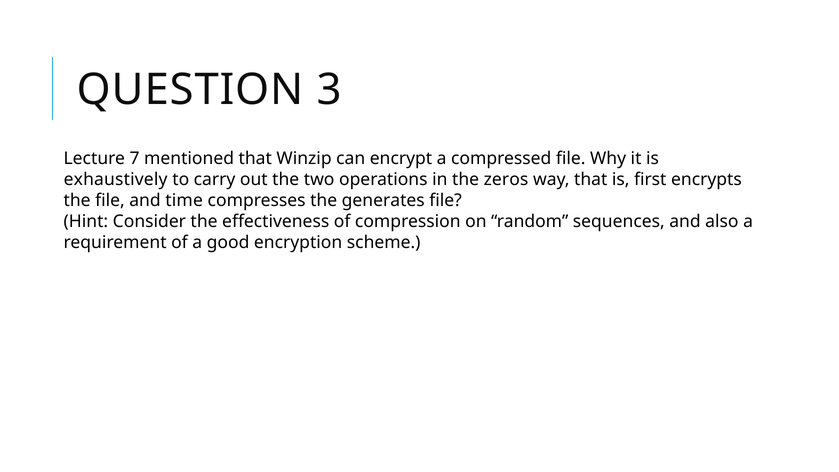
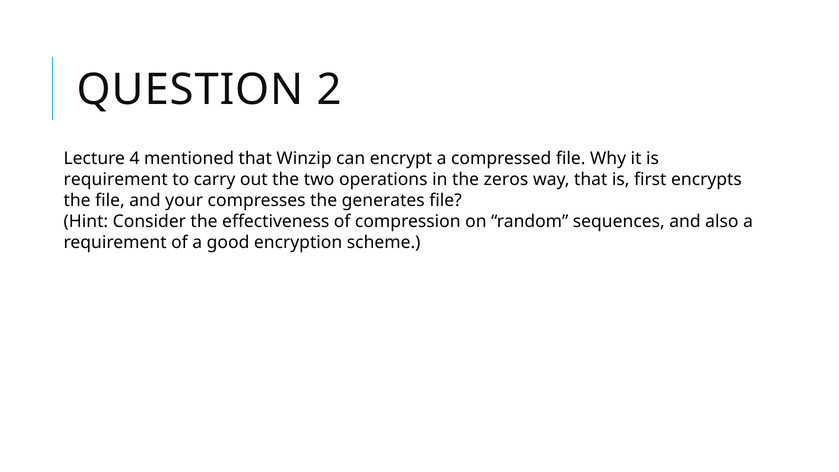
3: 3 -> 2 (329, 90)
7: 7 -> 4 (135, 158)
exhaustively: exhaustively -> requirement (116, 179)
time: time -> your (184, 200)
